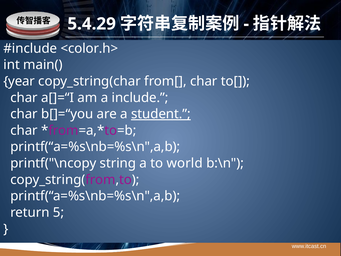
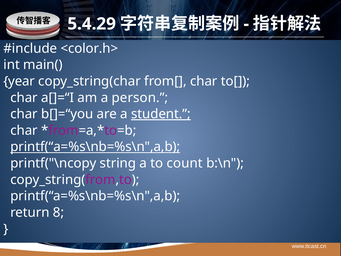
include: include -> person (140, 98)
printf(“a=%s\nb=%s\n",a,b underline: none -> present (95, 147)
world: world -> count (185, 163)
5: 5 -> 8 (59, 212)
